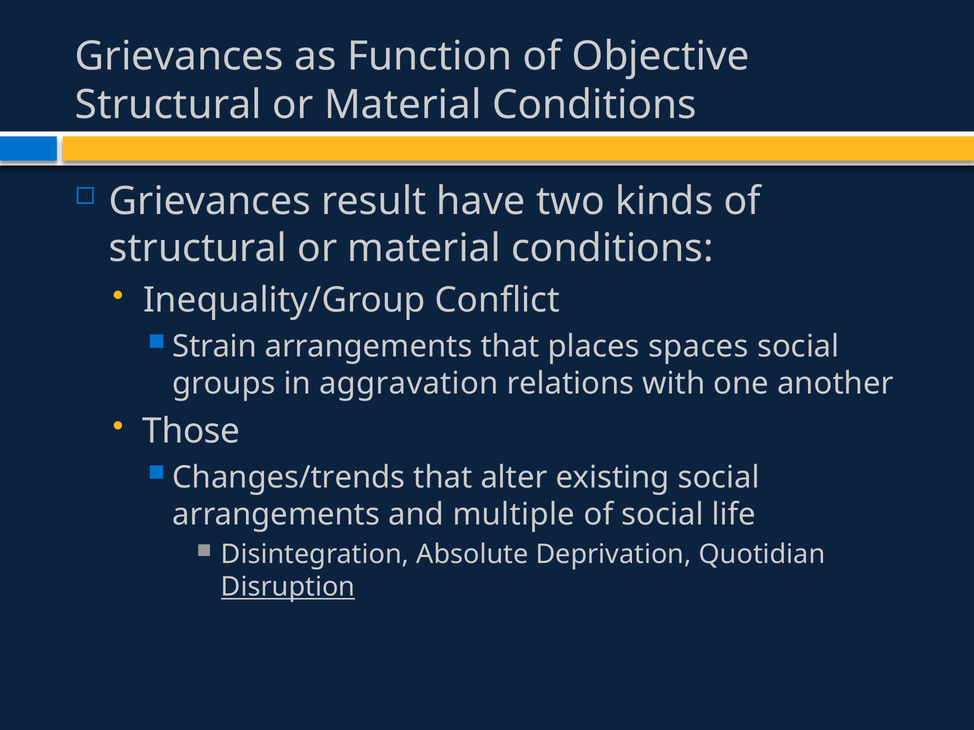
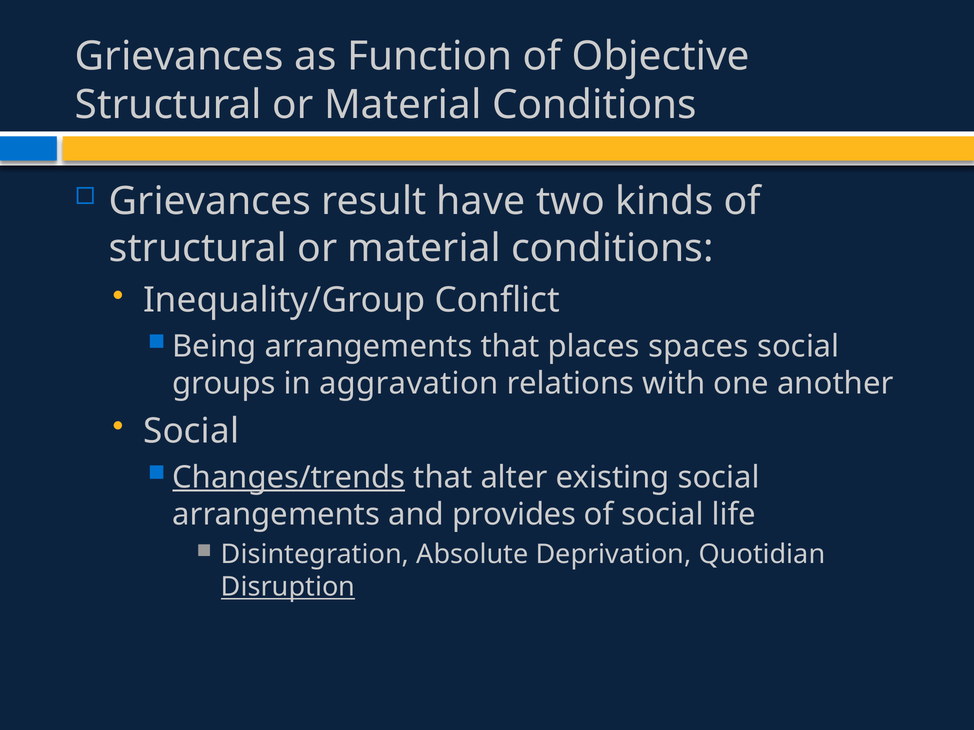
Strain: Strain -> Being (214, 347)
Those: Those -> Social (191, 431)
Changes/trends underline: none -> present (289, 478)
multiple: multiple -> provides (514, 515)
